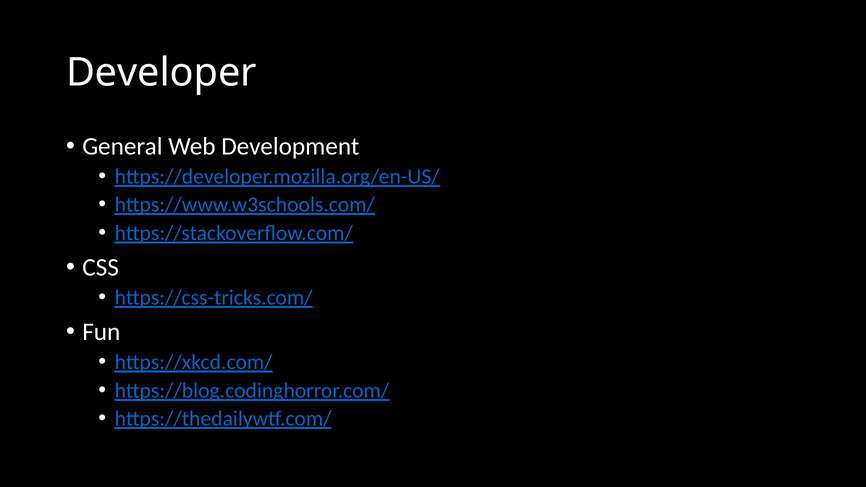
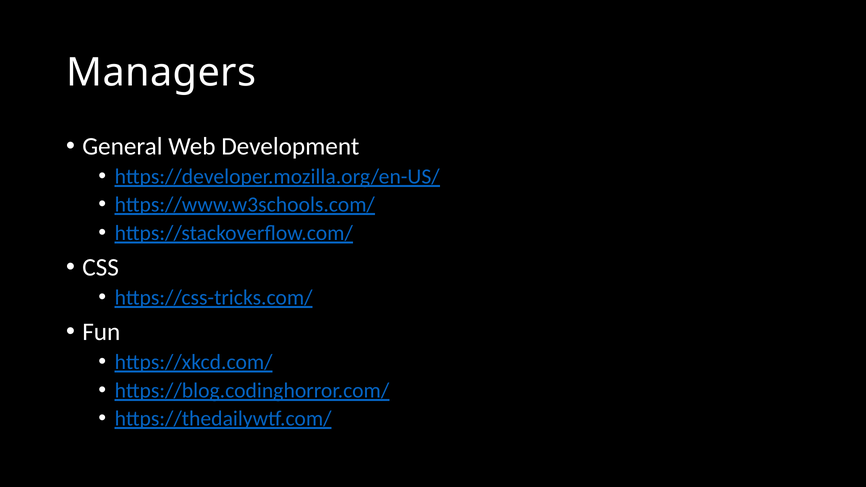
Developer: Developer -> Managers (161, 73)
